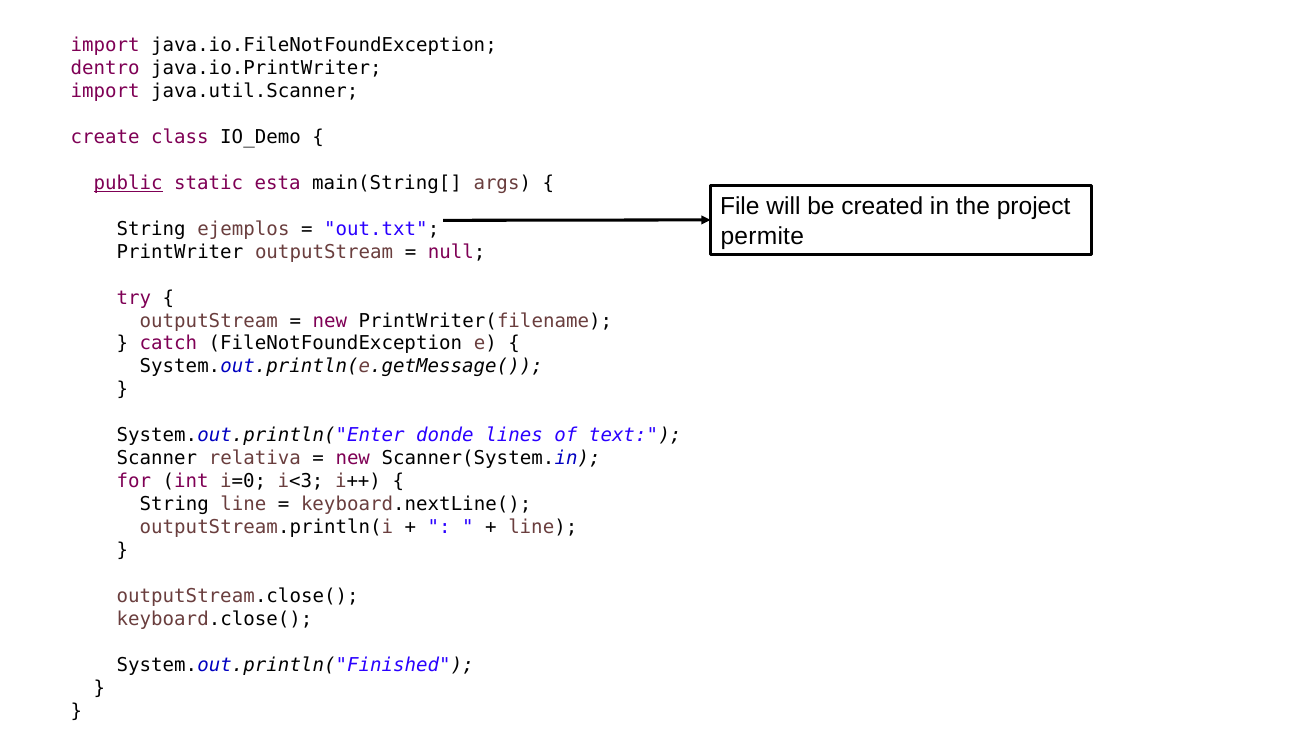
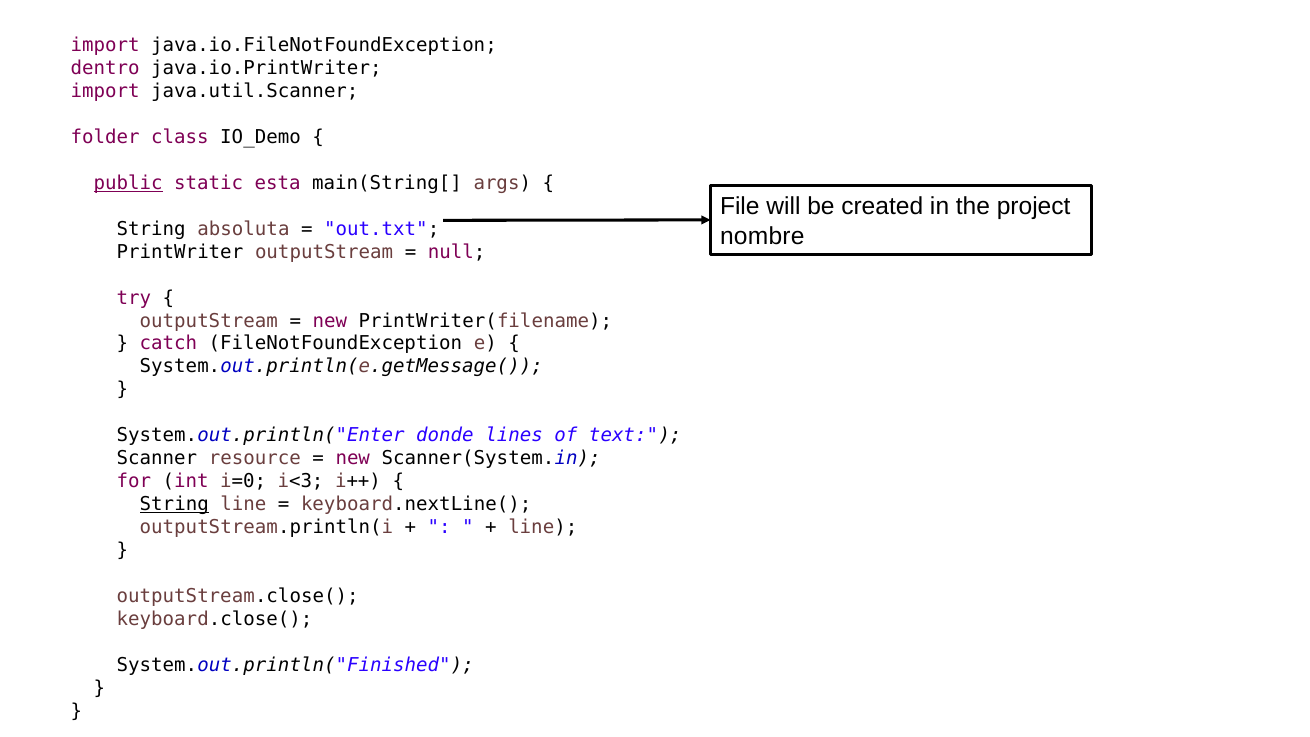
create: create -> folder (105, 137)
ejemplos: ejemplos -> absoluta (243, 229)
permite: permite -> nombre (762, 236)
relativa: relativa -> resource (255, 458)
String underline: none -> present (174, 504)
